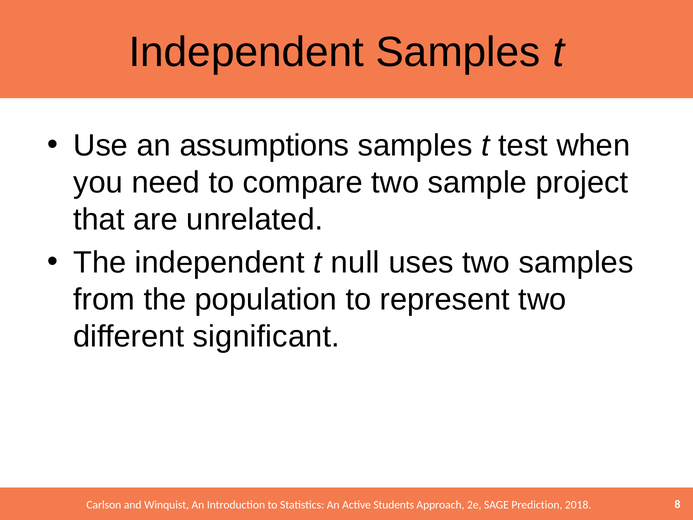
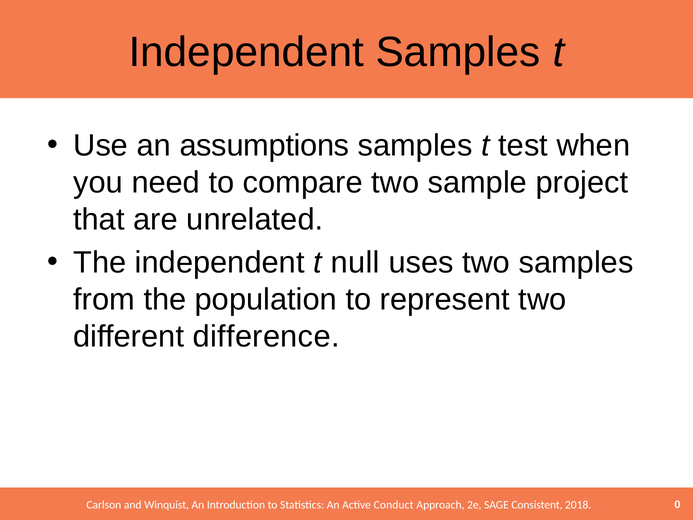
significant: significant -> difference (266, 336)
Students: Students -> Conduct (394, 504)
Prediction: Prediction -> Consistent (537, 504)
8: 8 -> 0 (677, 504)
